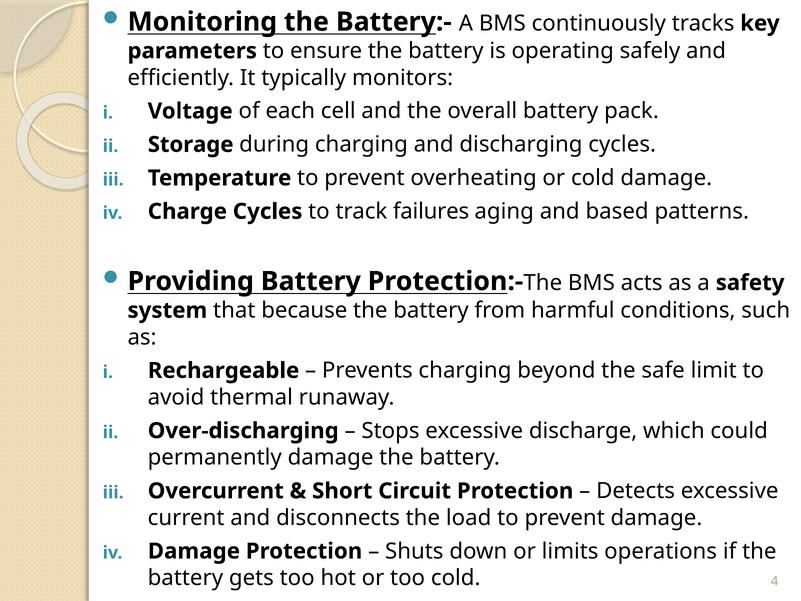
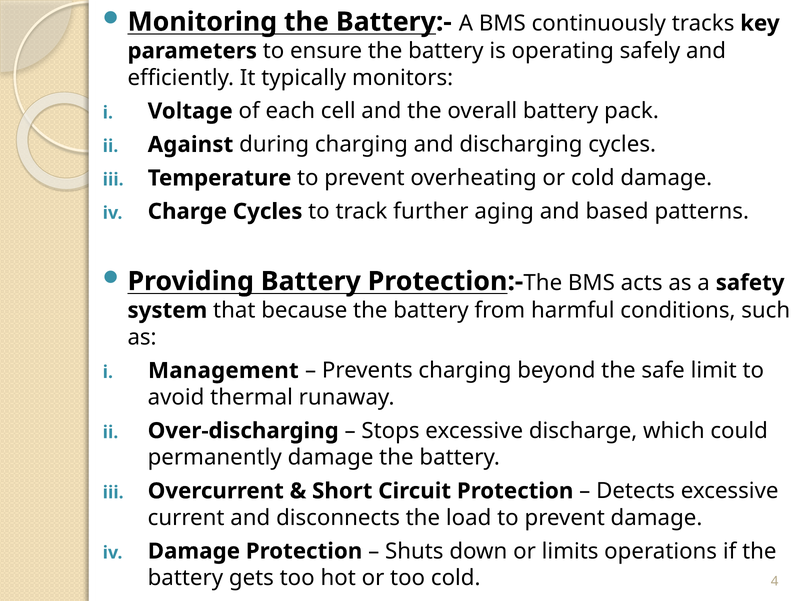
Storage: Storage -> Against (191, 145)
failures: failures -> further (431, 211)
Rechargeable: Rechargeable -> Management (223, 370)
